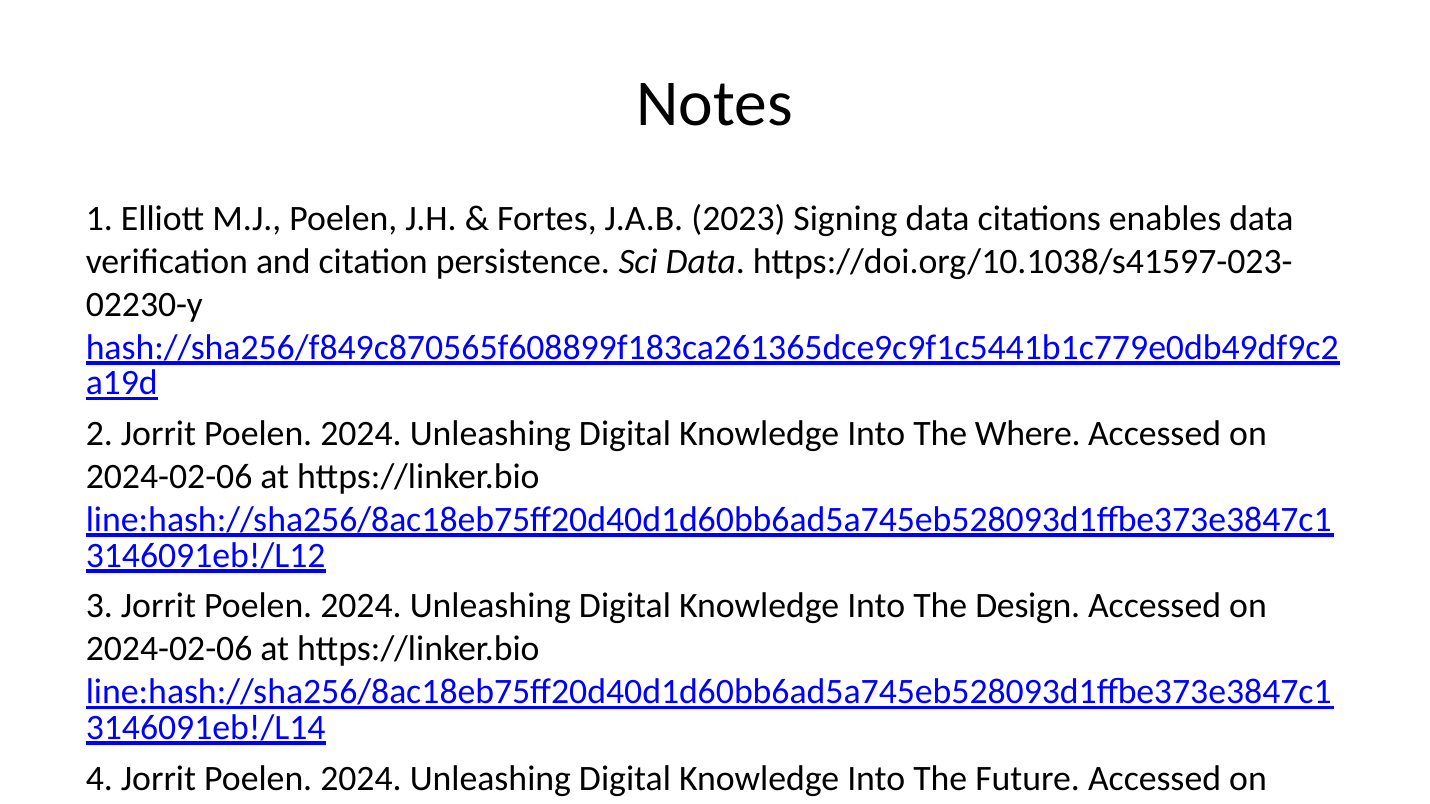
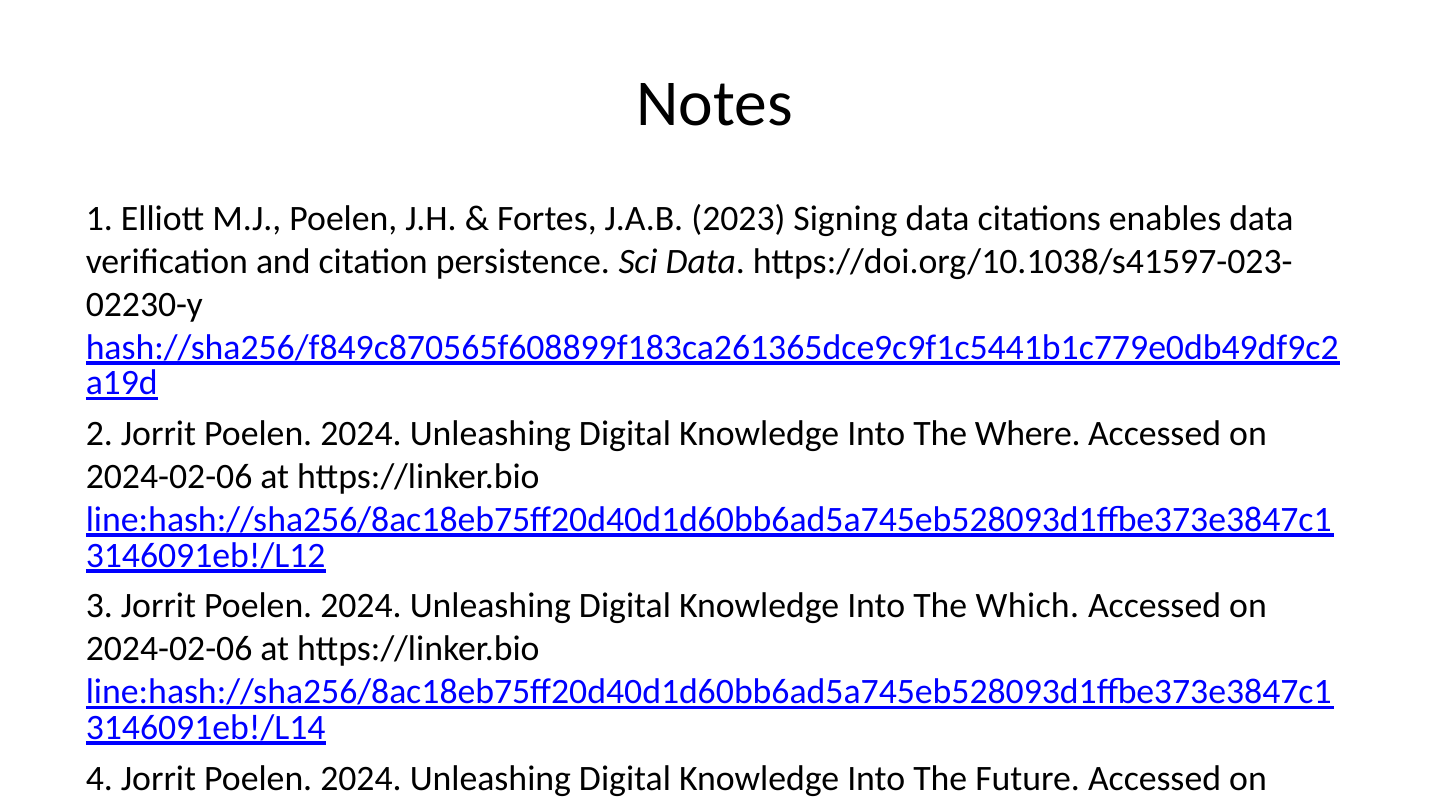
Design: Design -> Which (1027, 606)
